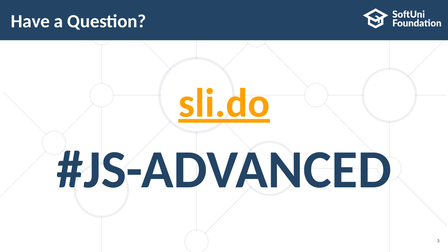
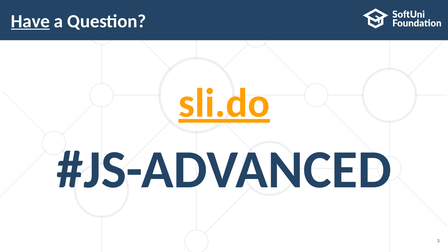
Have underline: none -> present (30, 21)
